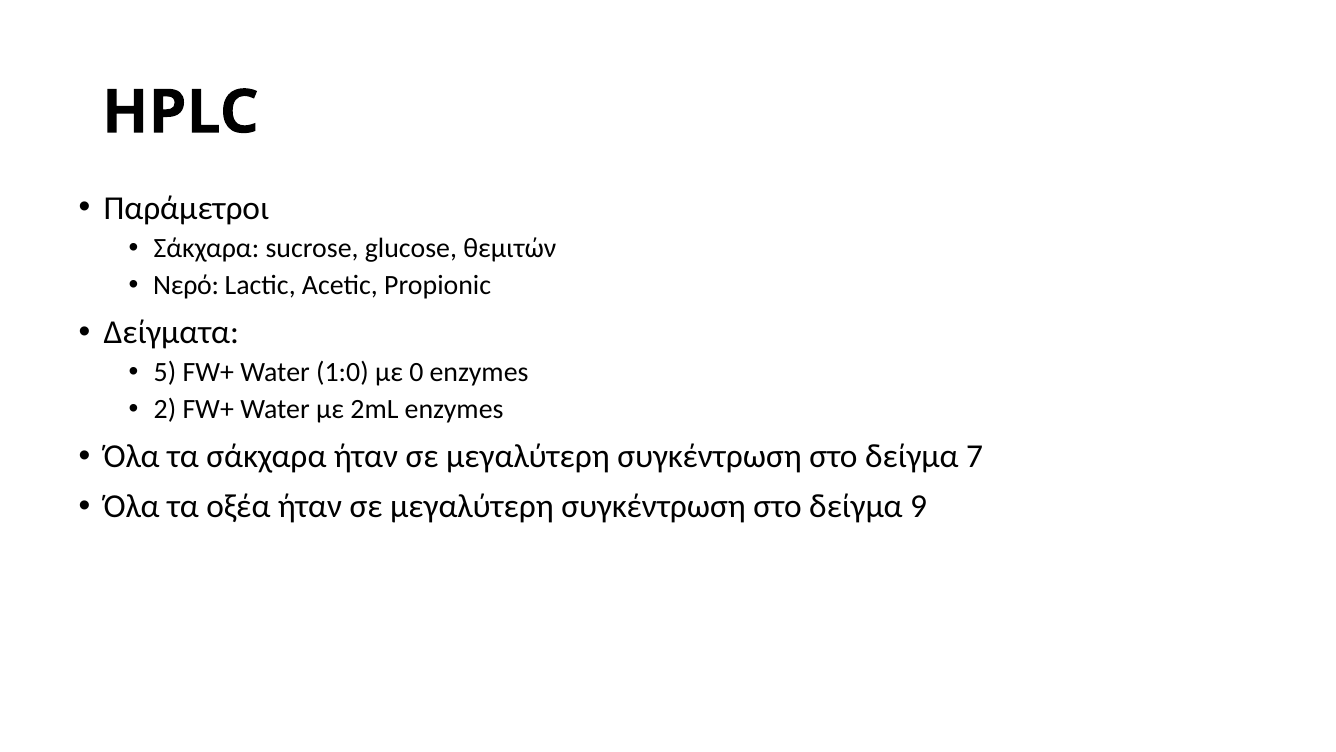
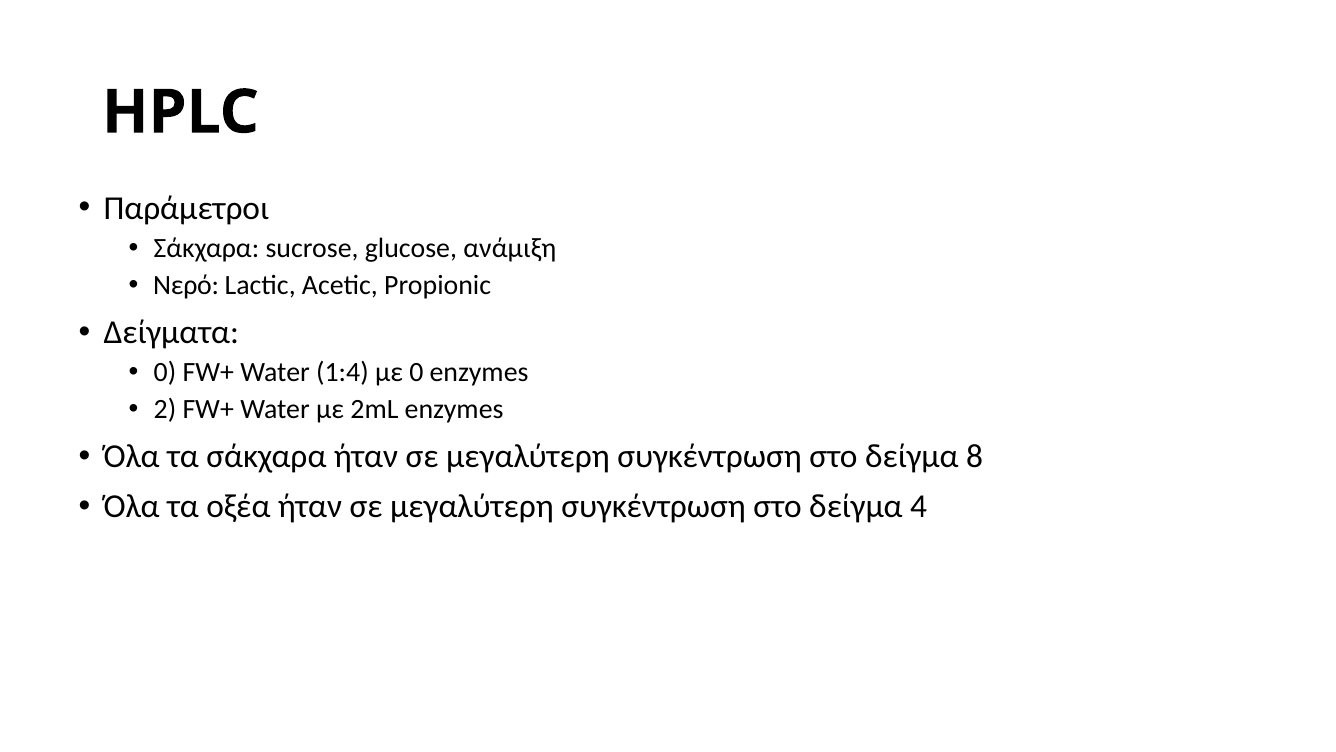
θεμιτών: θεμιτών -> ανάμιξη (510, 248)
5: 5 -> 0 (165, 372)
1:0: 1:0 -> 1:4 (342, 372)
7: 7 -> 8 (975, 456)
9: 9 -> 4 (919, 506)
